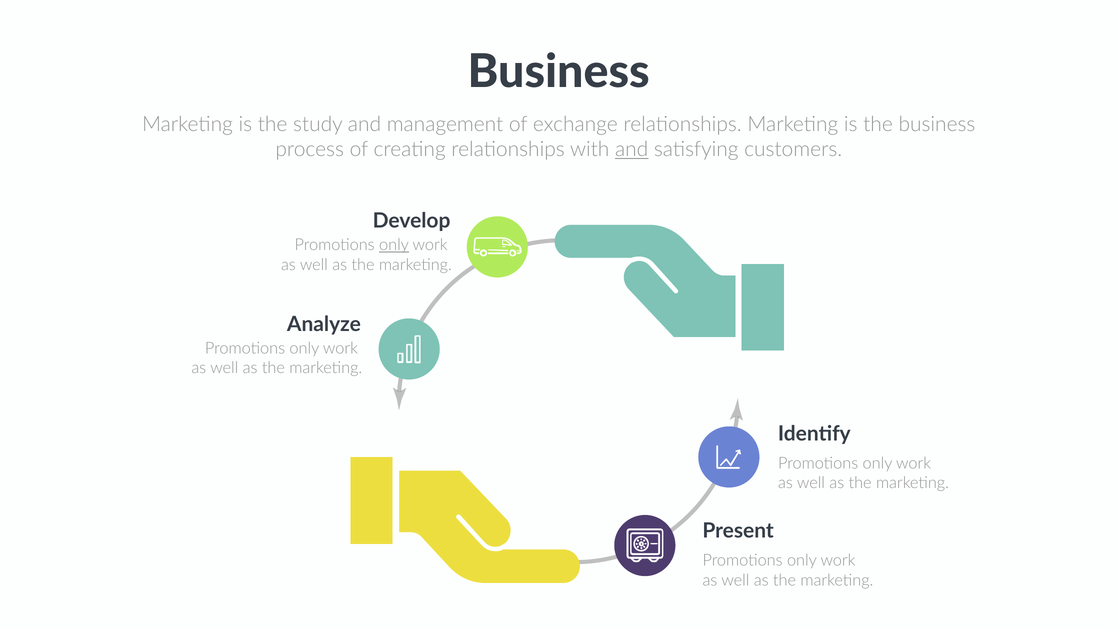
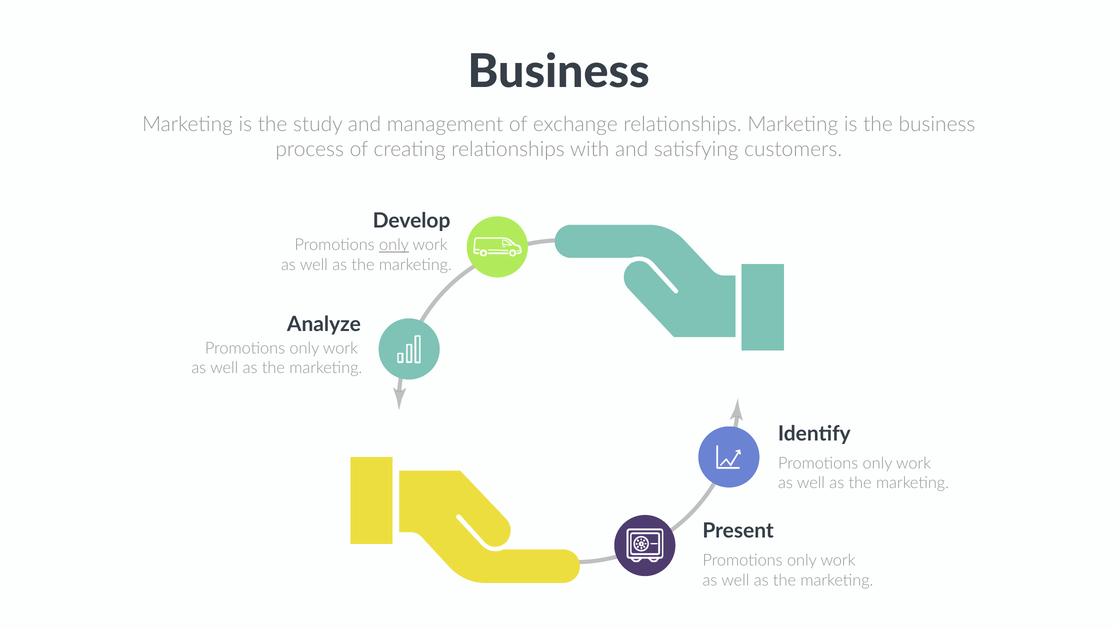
and underline: present -> none (632, 149)
